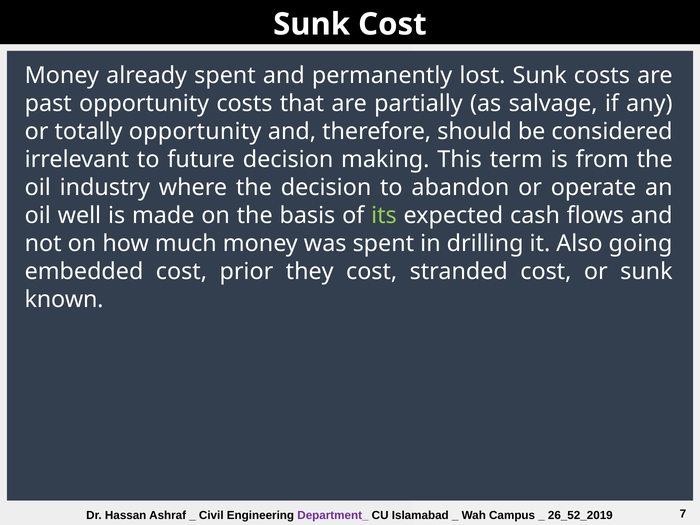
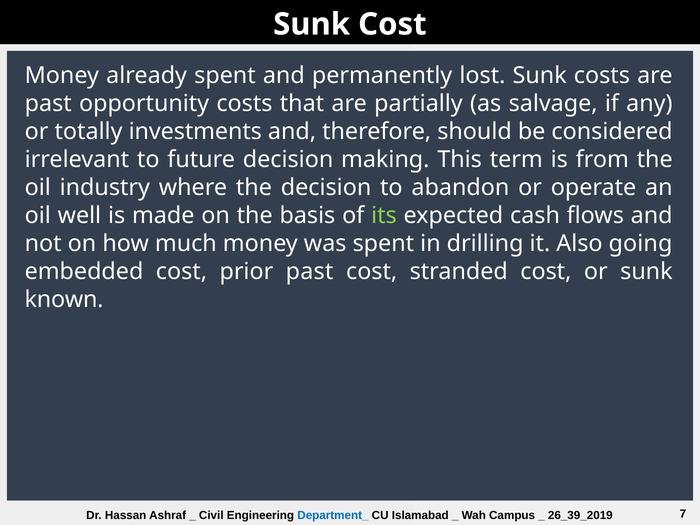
totally opportunity: opportunity -> investments (195, 131)
prior they: they -> past (310, 271)
Department_ colour: purple -> blue (333, 515)
26_52_2019: 26_52_2019 -> 26_39_2019 (580, 515)
